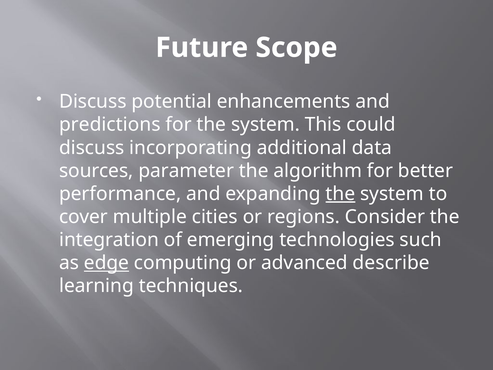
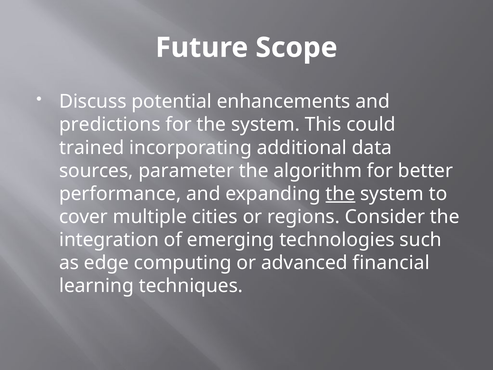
discuss: discuss -> trained (92, 148)
edge underline: present -> none (106, 263)
describe: describe -> financial (391, 263)
